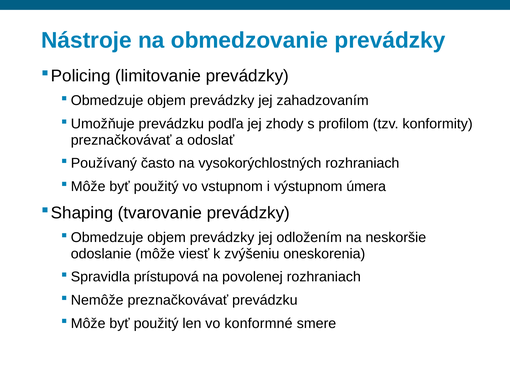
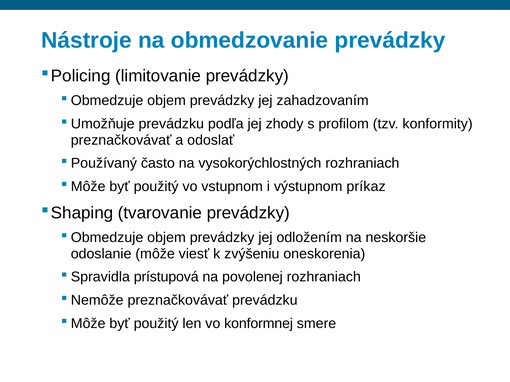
úmera: úmera -> príkaz (366, 187)
konformné: konformné -> konformnej (259, 324)
